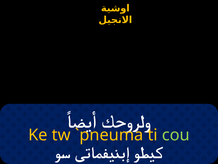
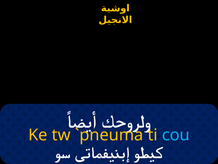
cou colour: light green -> light blue (176, 135)
